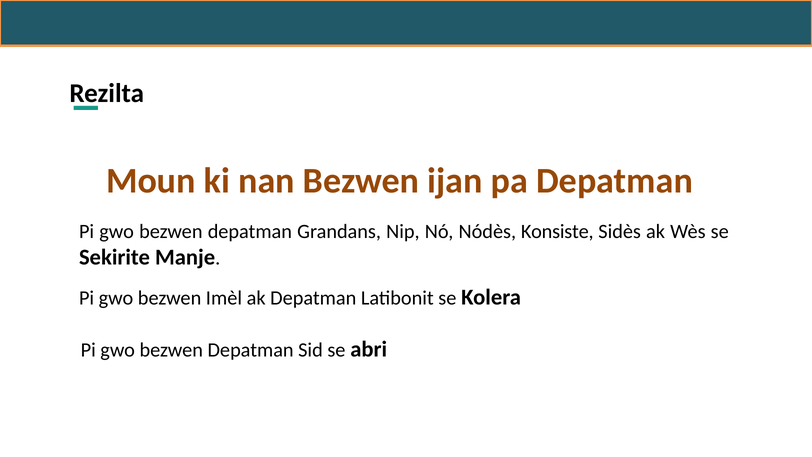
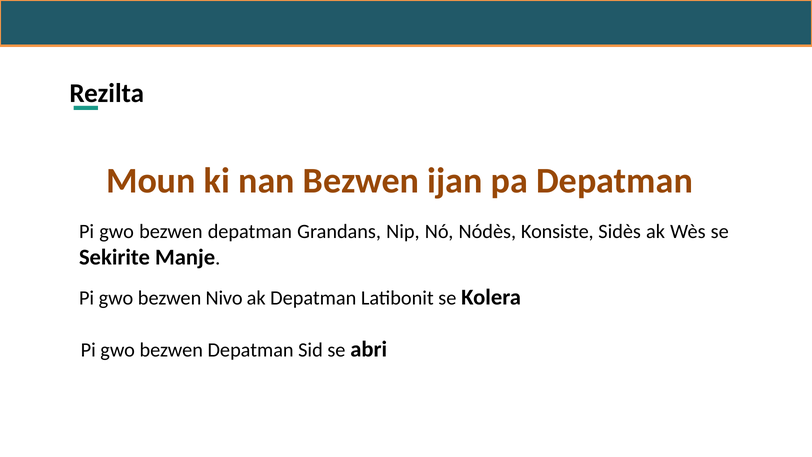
Imèl: Imèl -> Nivo (224, 298)
